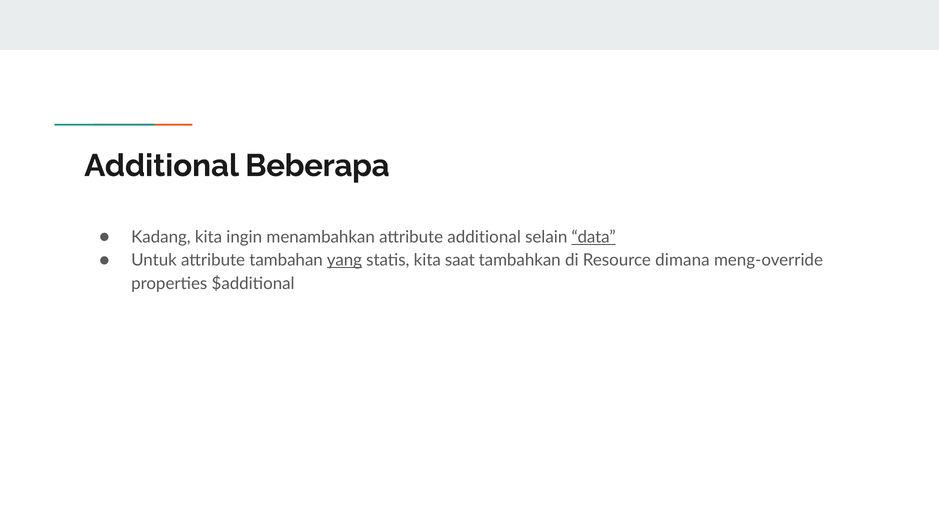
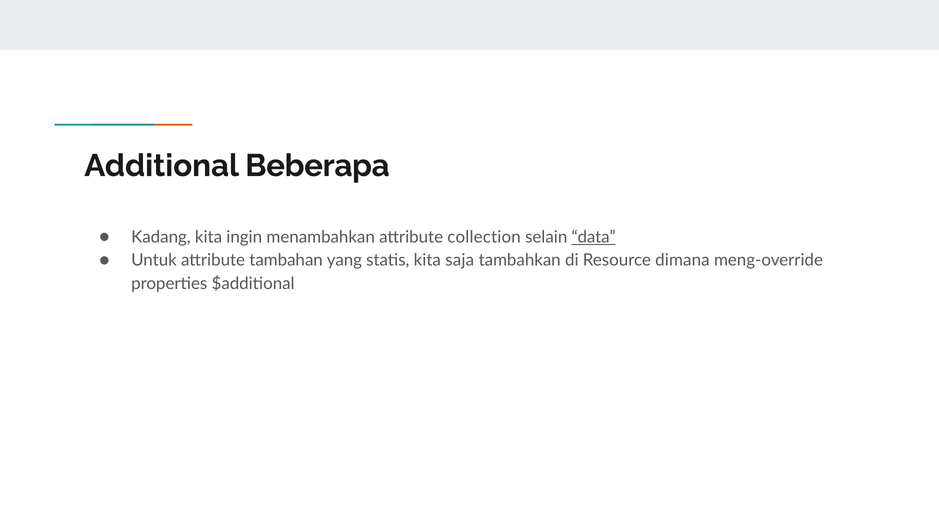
attribute additional: additional -> collection (484, 237)
yang underline: present -> none (344, 261)
saat: saat -> saja (460, 261)
